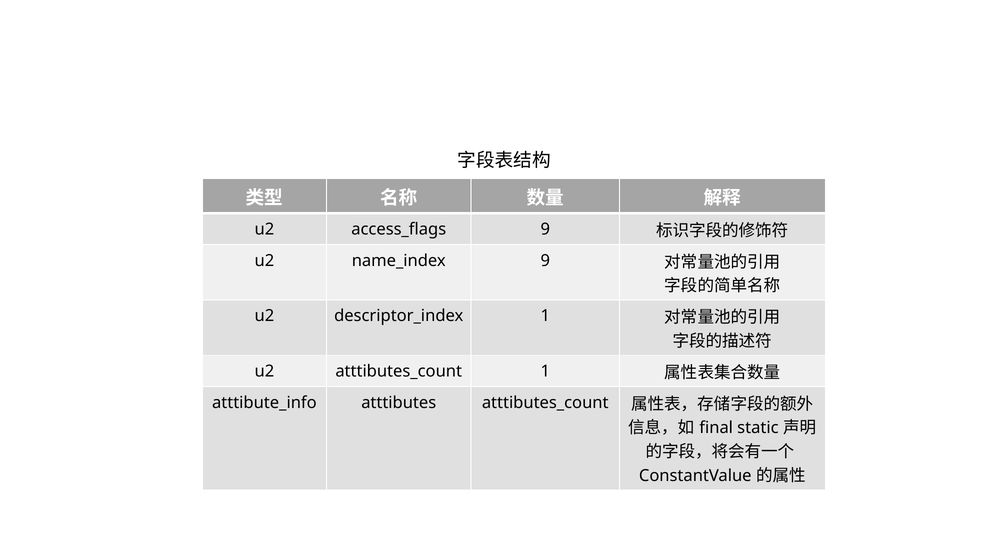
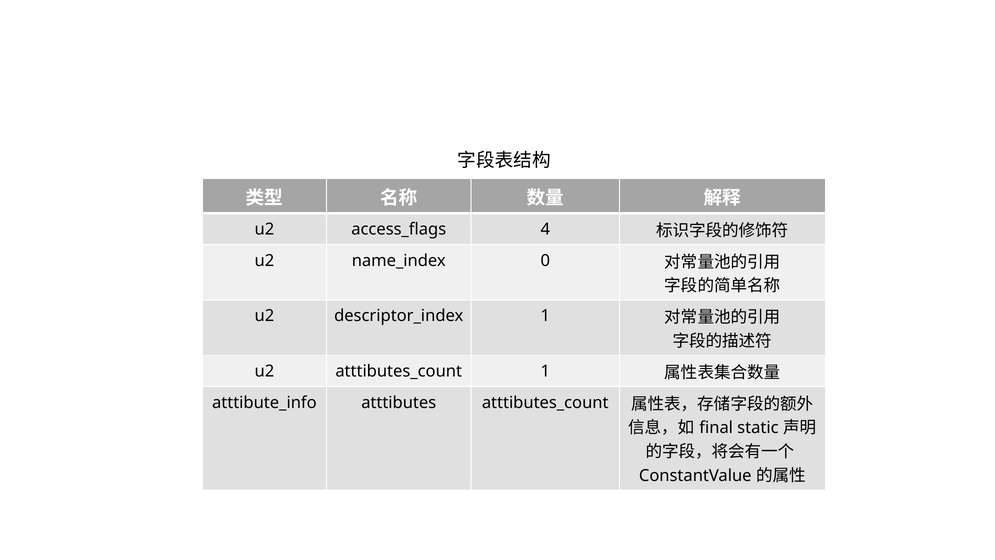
9: 9 -> 4 (545, 229)
9: 9 -> 0 (545, 260)
